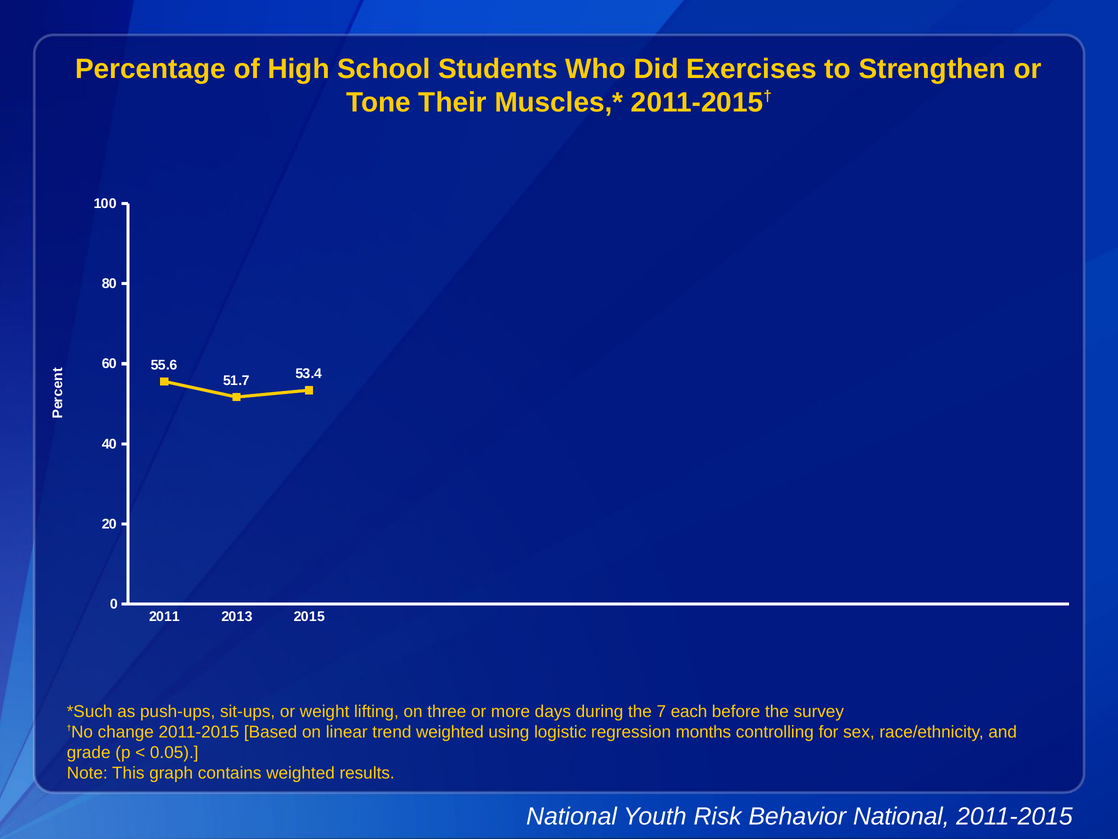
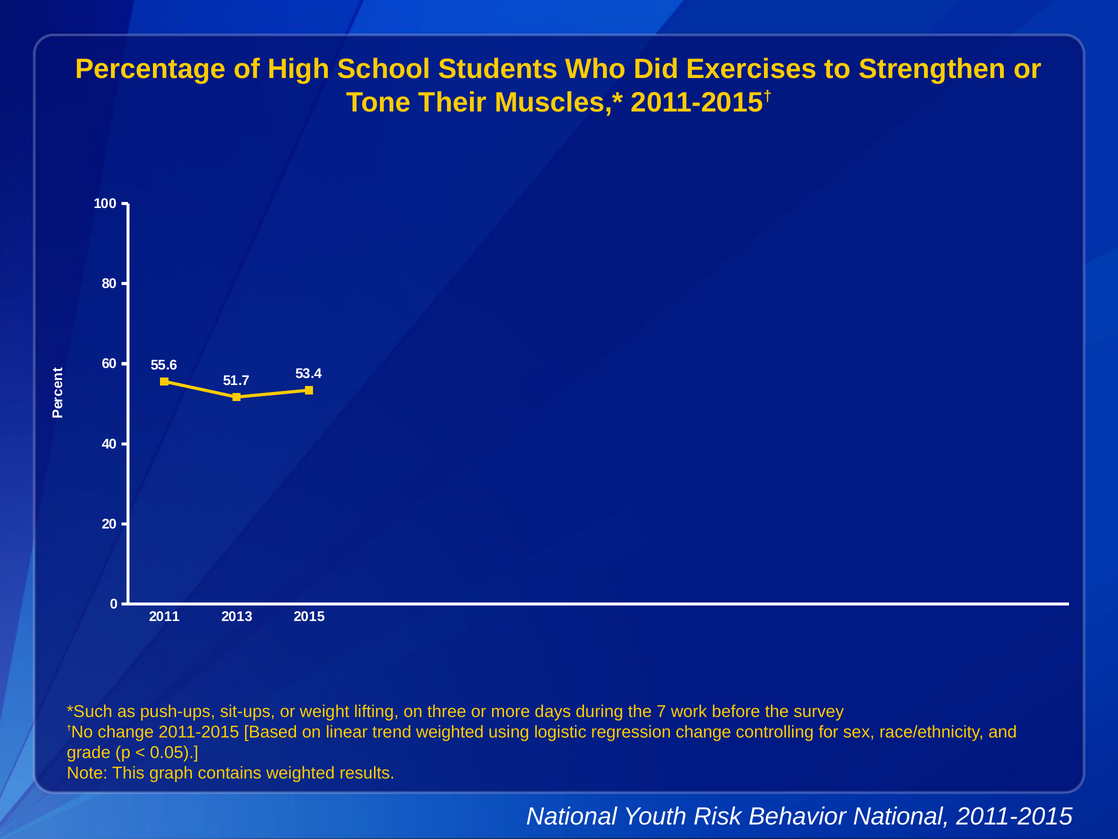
each: each -> work (689, 711)
regression months: months -> change (703, 731)
